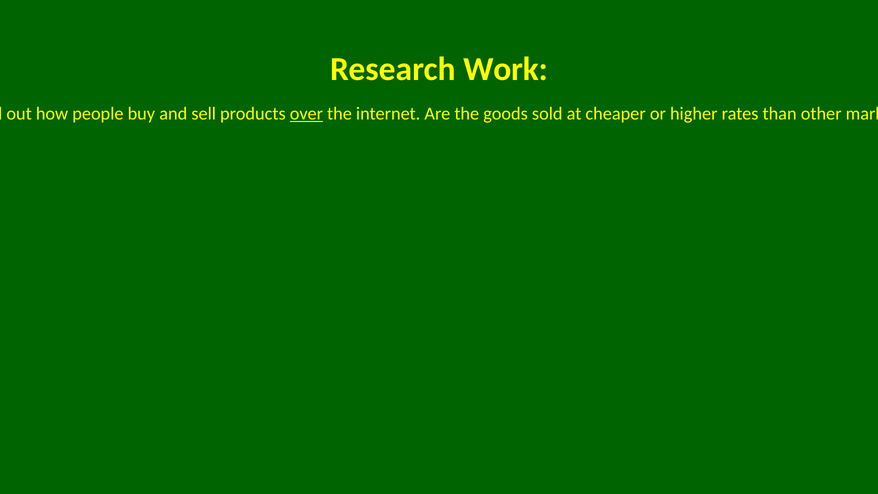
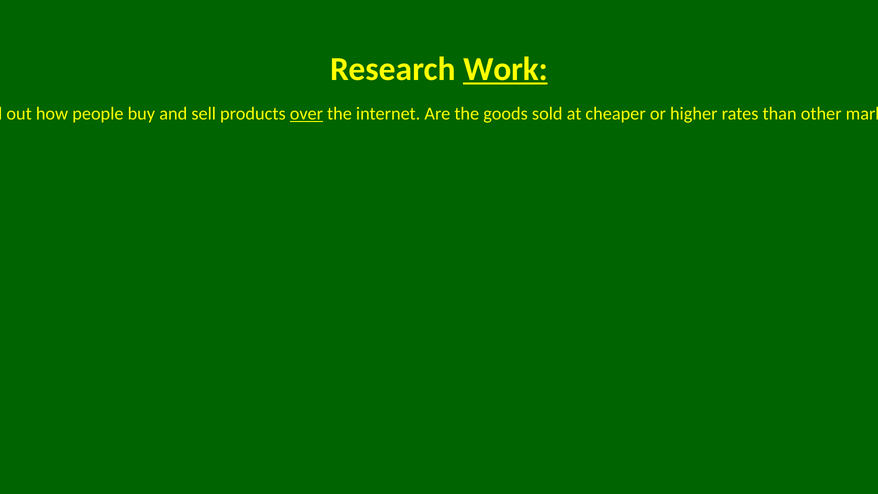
Work underline: none -> present (505, 69)
